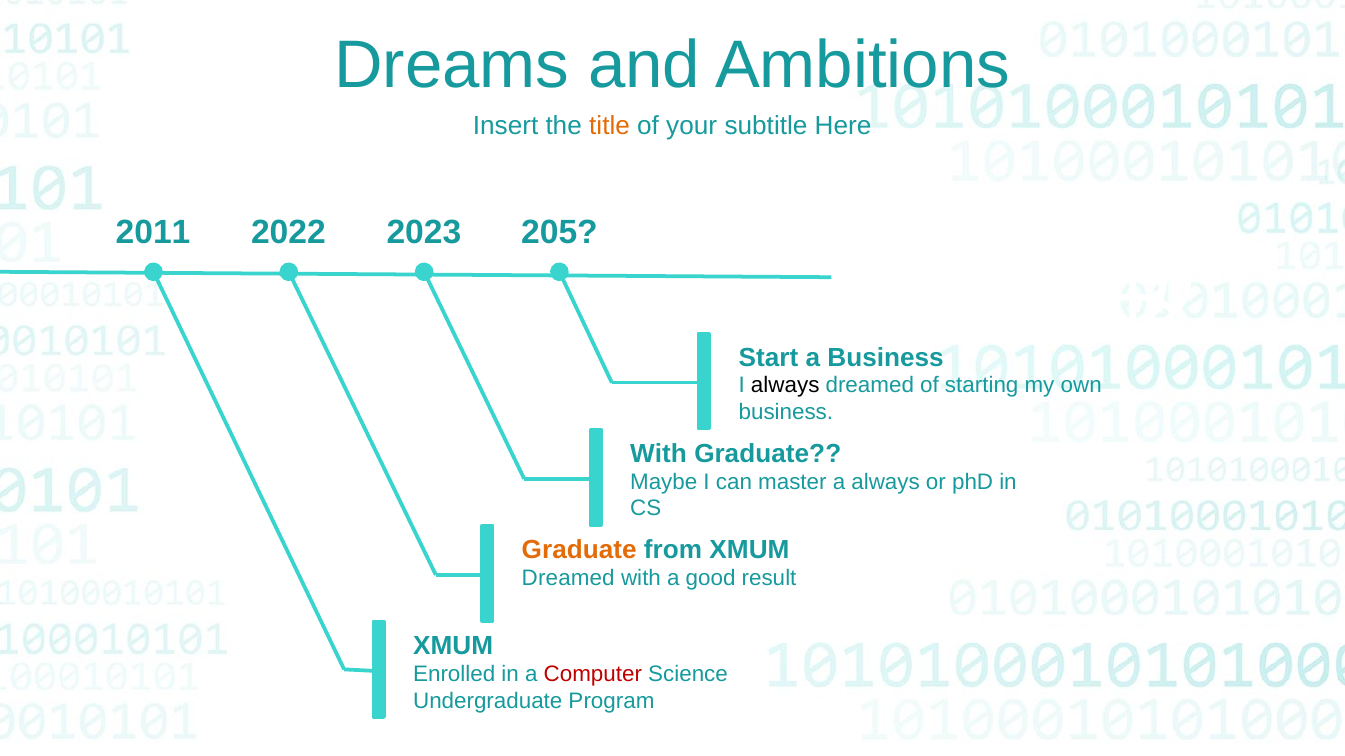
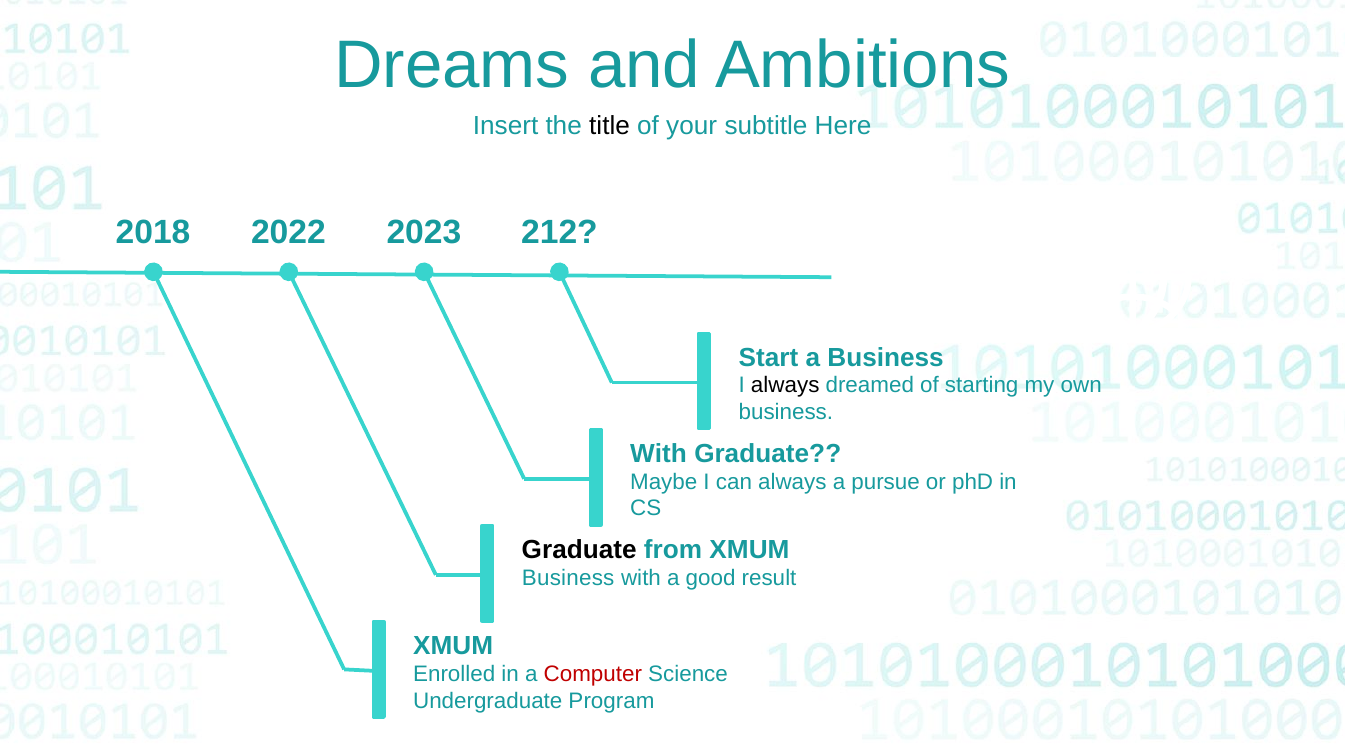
title colour: orange -> black (610, 126)
2011: 2011 -> 2018 (153, 232)
205: 205 -> 212 (559, 232)
can master: master -> always (792, 482)
a always: always -> pursue (886, 482)
Graduate colour: orange -> black (579, 550)
Dreamed: Dreamed -> Business (568, 578)
